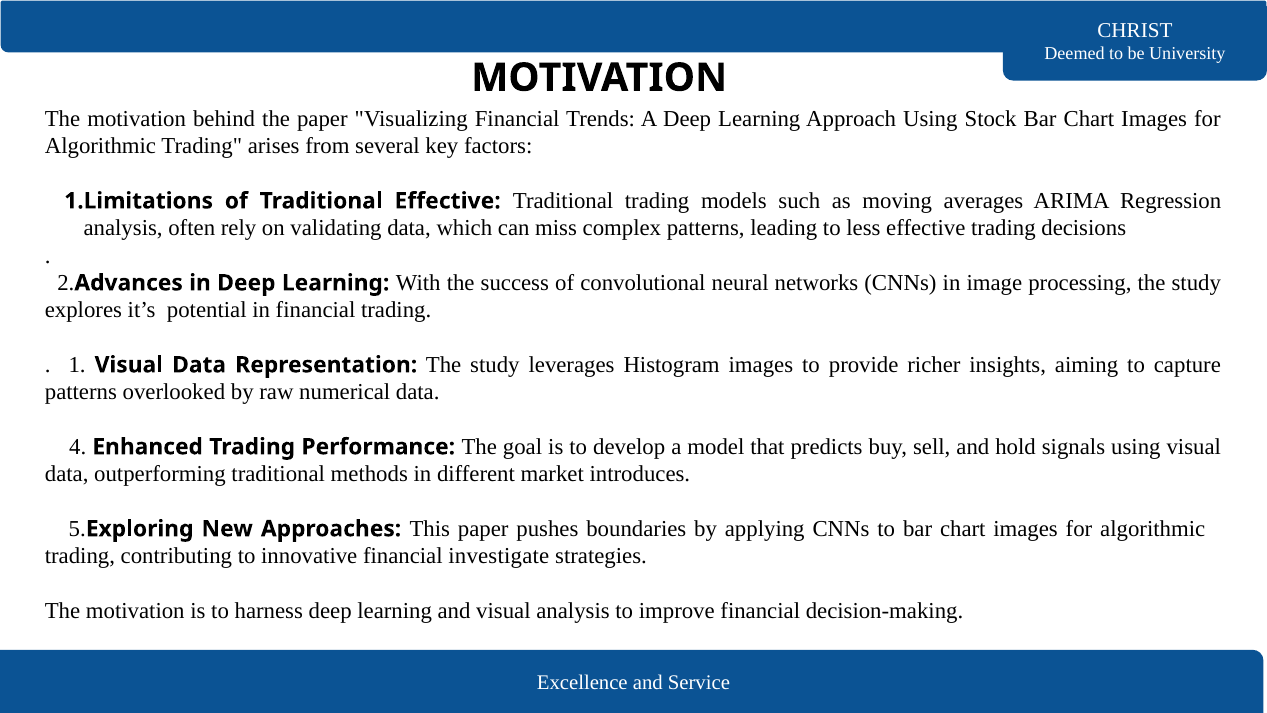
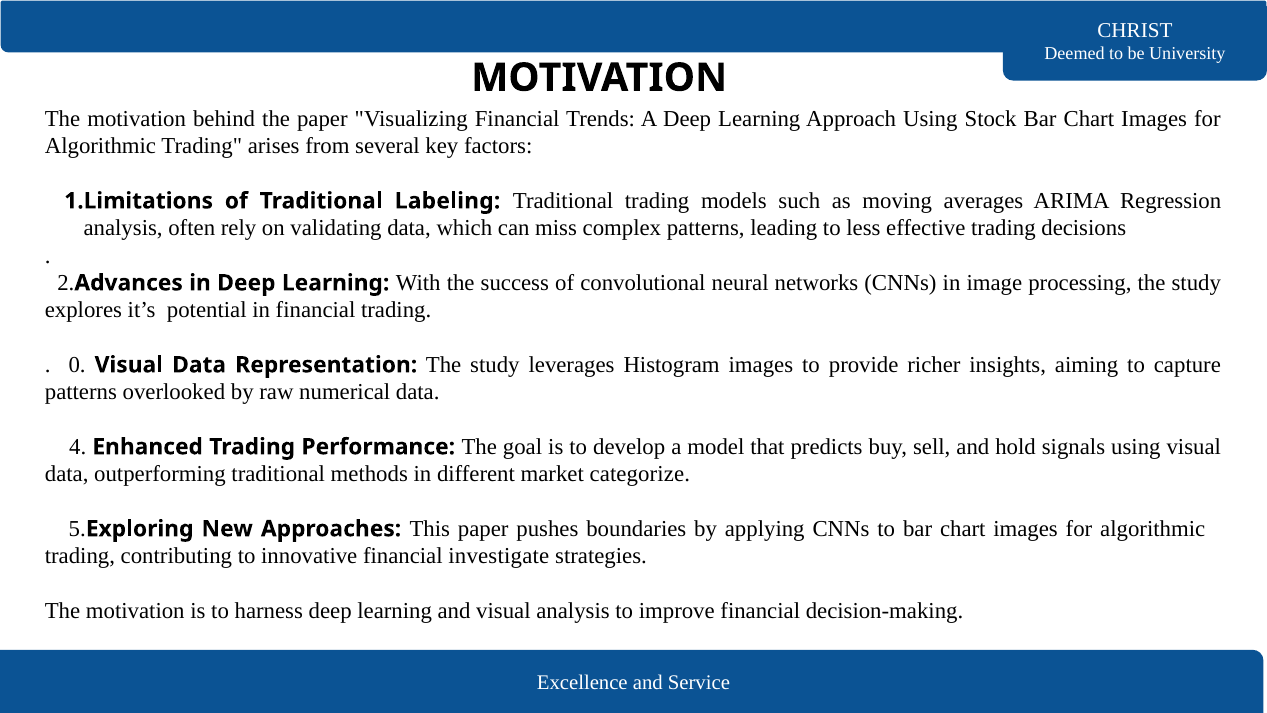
Traditional Effective: Effective -> Labeling (448, 201)
1: 1 -> 0 (77, 365)
introduces: introduces -> categorize (640, 474)
